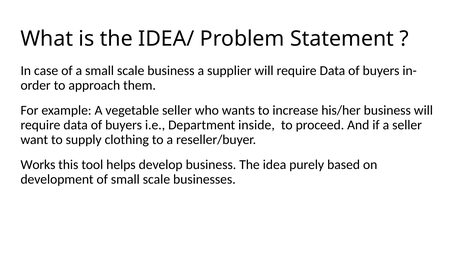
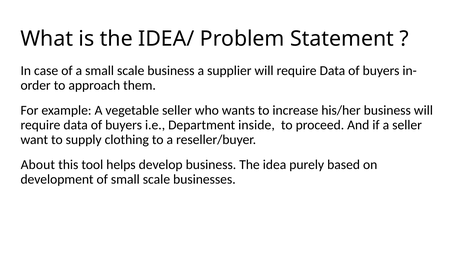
Works: Works -> About (38, 164)
